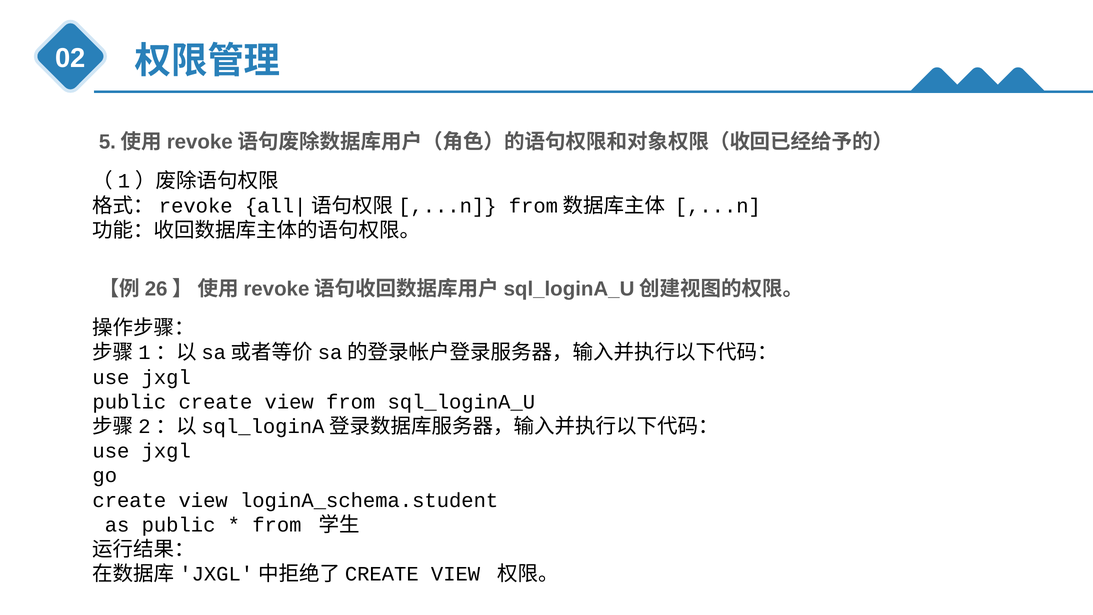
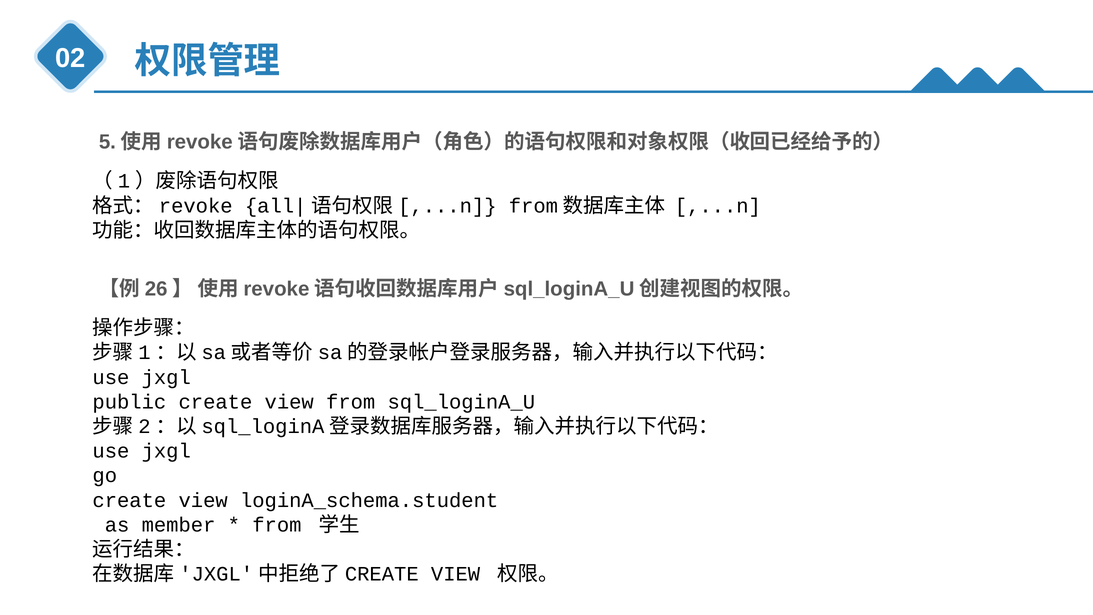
as public: public -> member (179, 525)
